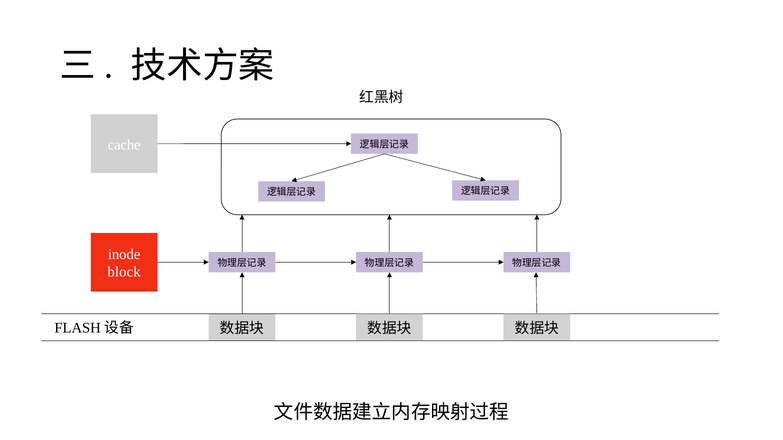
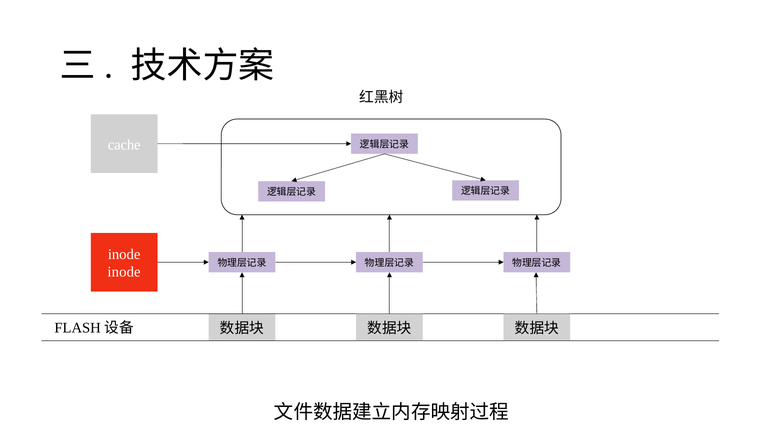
block: block -> inode (124, 272)
